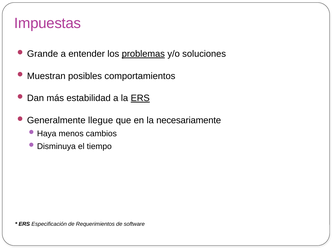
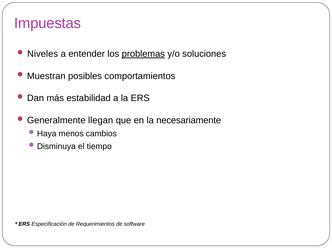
Grande: Grande -> Niveles (43, 54)
ERS underline: present -> none (140, 98)
llegue: llegue -> llegan (101, 120)
